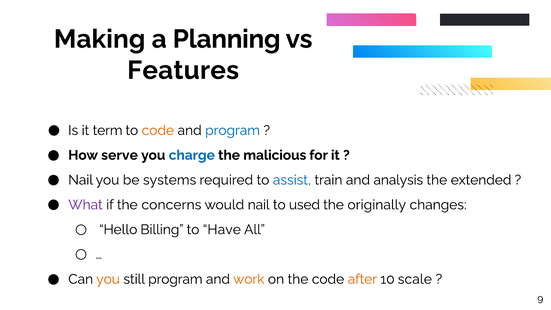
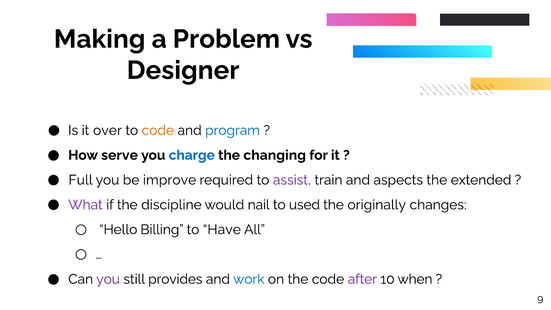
Planning: Planning -> Problem (226, 39)
Features: Features -> Designer (183, 70)
term: term -> over (107, 130)
malicious: malicious -> changing (275, 155)
Nail: Nail -> Full (81, 180)
systems: systems -> improve (170, 180)
assist colour: blue -> purple (292, 180)
analysis: analysis -> aspects (398, 180)
concerns: concerns -> discipline (171, 205)
you colour: orange -> purple (108, 279)
still program: program -> provides (175, 279)
work colour: orange -> blue (249, 279)
after colour: orange -> purple (362, 279)
scale: scale -> when (415, 279)
